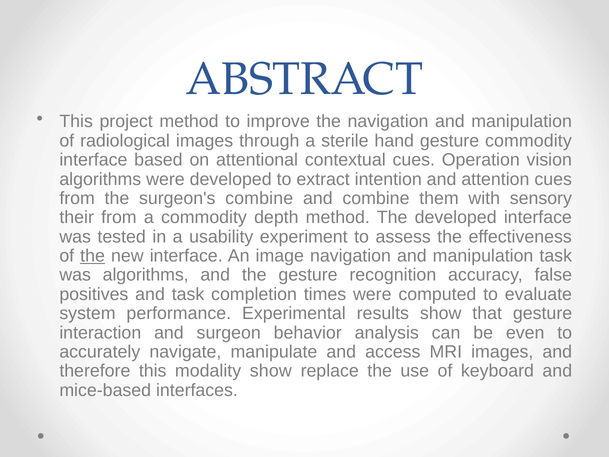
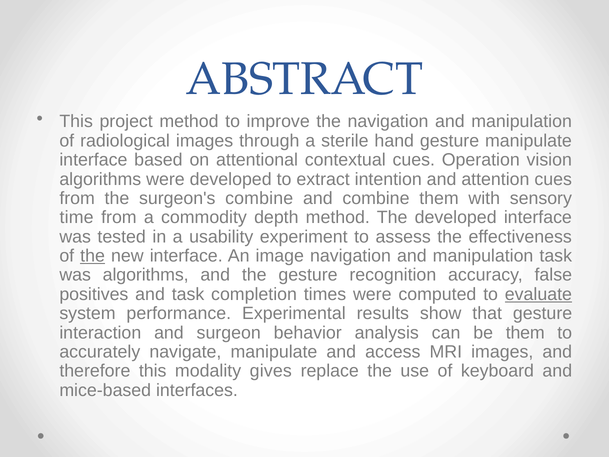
gesture commodity: commodity -> manipulate (528, 141)
their: their -> time (77, 217)
evaluate underline: none -> present (538, 294)
be even: even -> them (525, 333)
modality show: show -> gives (271, 371)
